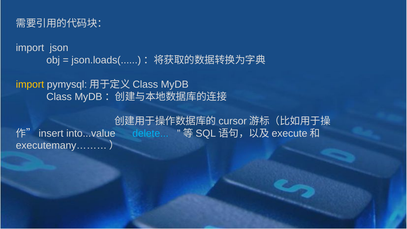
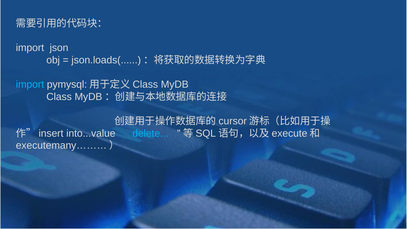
import colour: yellow -> light blue (30, 84)
